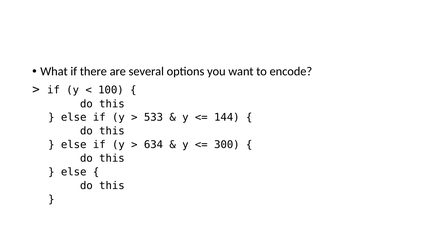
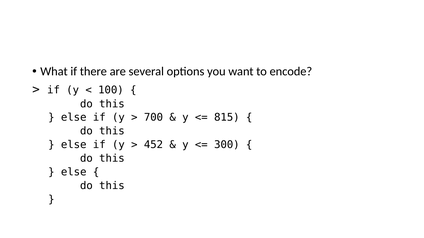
533: 533 -> 700 (153, 118)
144: 144 -> 815 (227, 118)
634: 634 -> 452 (153, 145)
